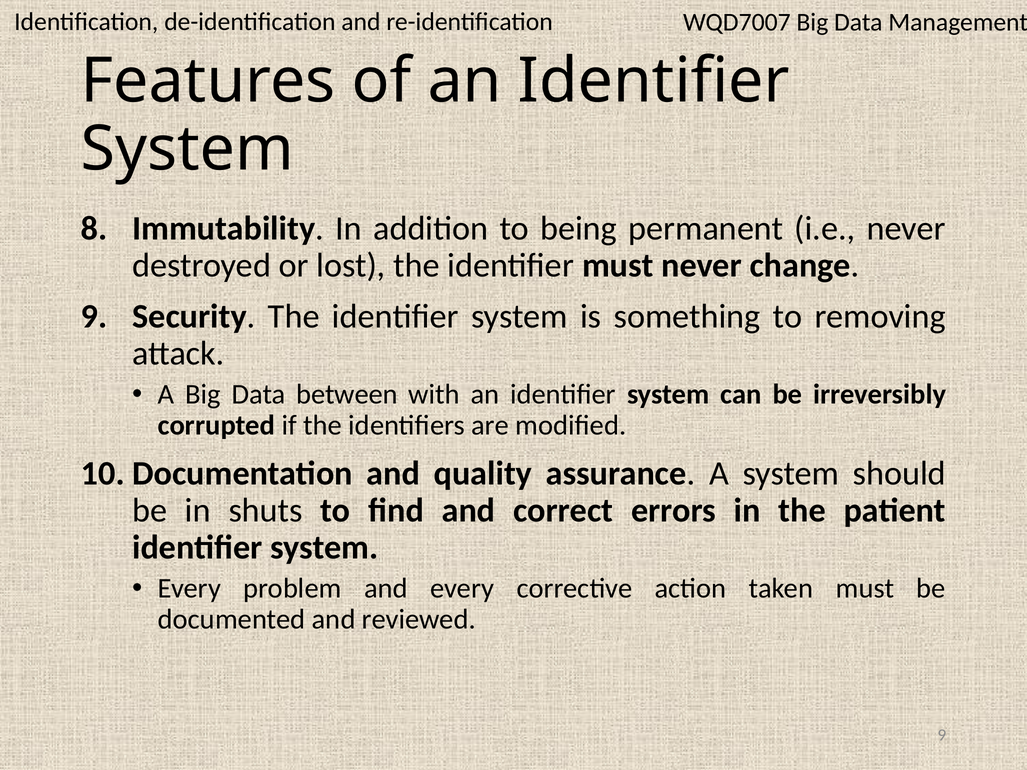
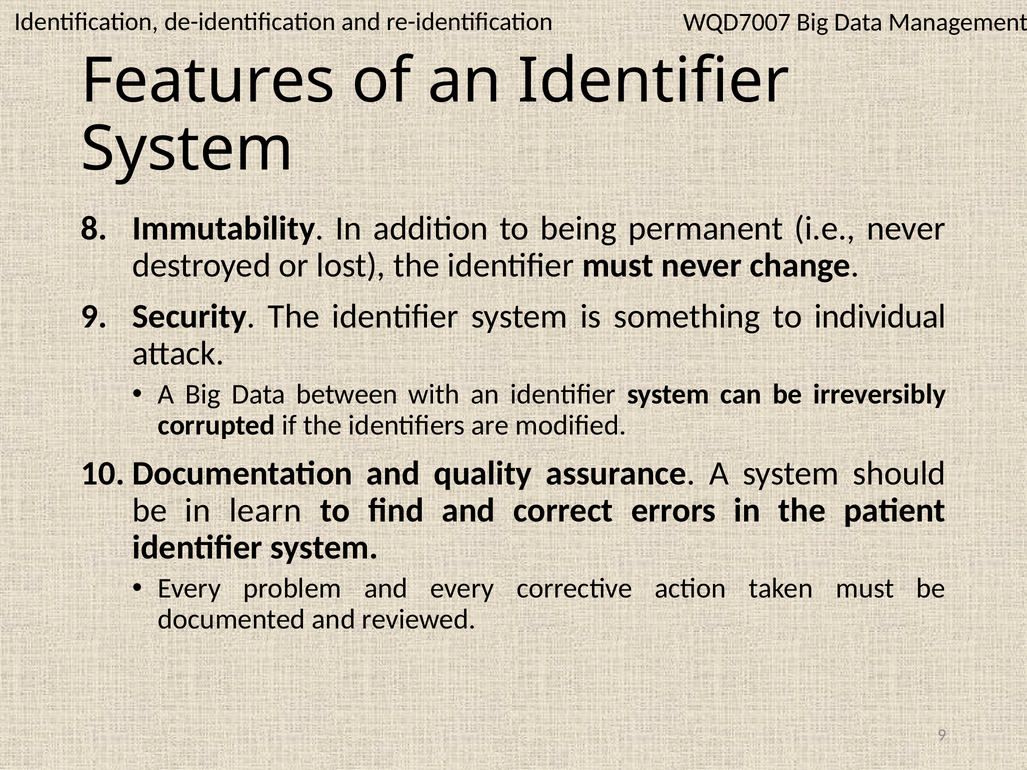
removing: removing -> individual (880, 317)
shuts: shuts -> learn (265, 511)
